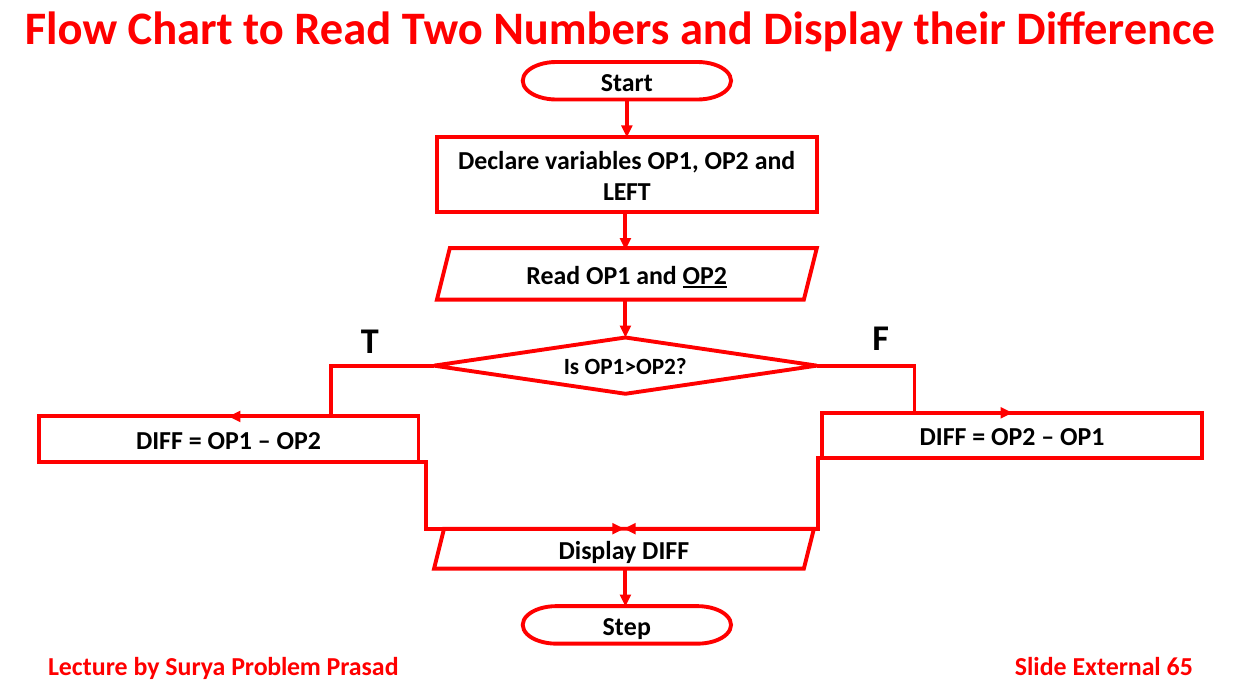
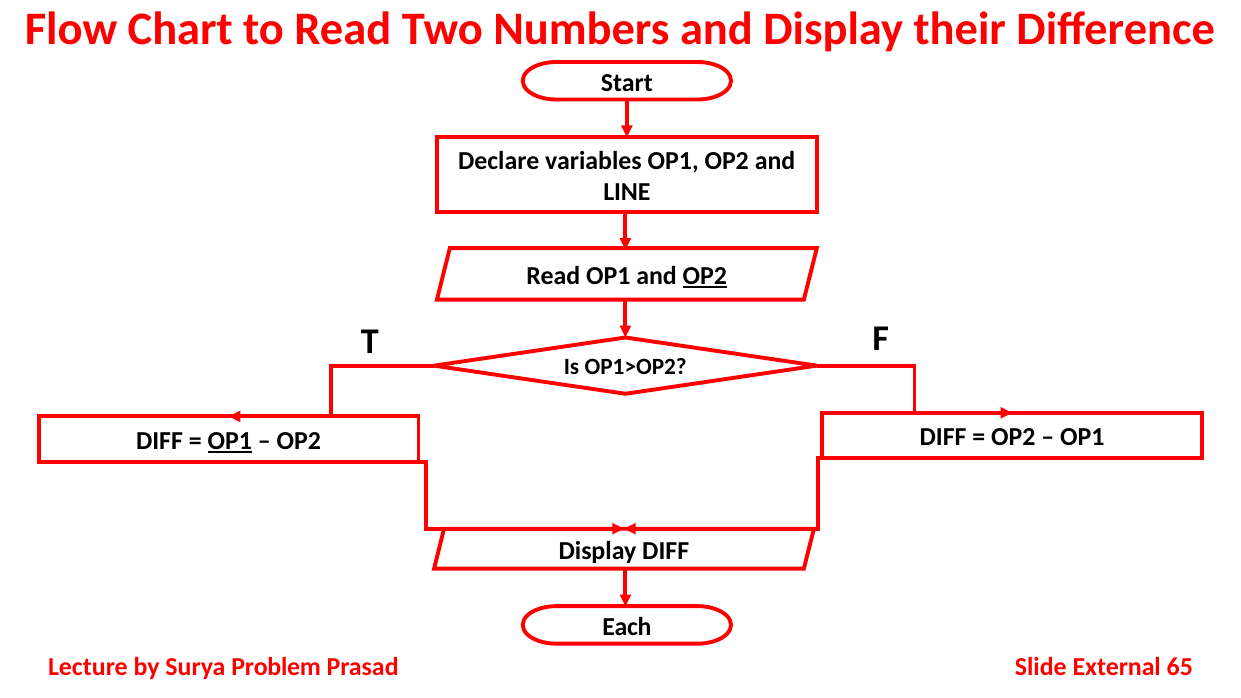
LEFT: LEFT -> LINE (627, 192)
OP1 underline: none -> present (230, 441)
Step: Step -> Each (627, 627)
